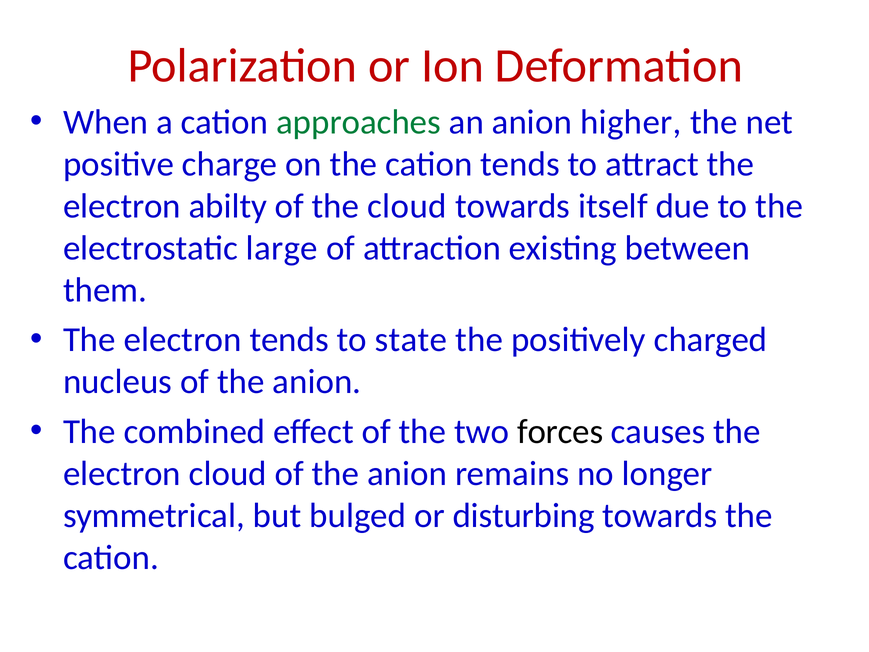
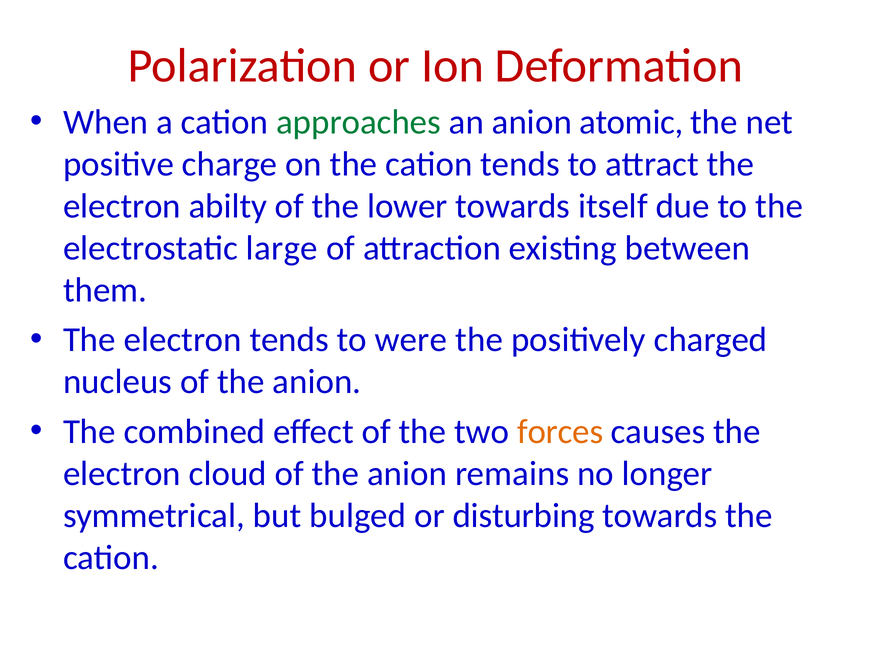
higher: higher -> atomic (631, 122)
the cloud: cloud -> lower (407, 206)
state: state -> were (411, 340)
forces colour: black -> orange (560, 432)
